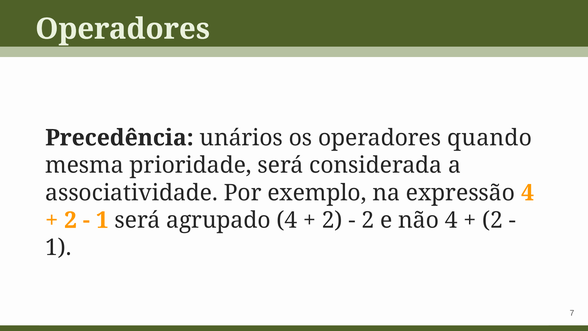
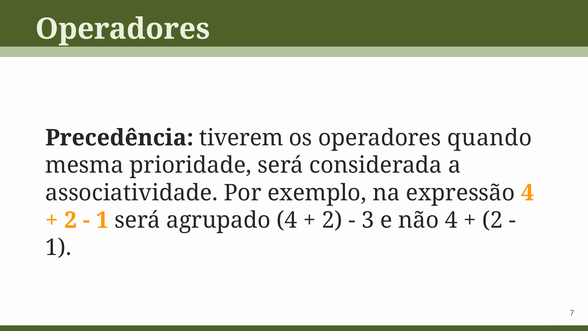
unários: unários -> tiverem (241, 138)
2: 2 -> 3 (368, 220)
